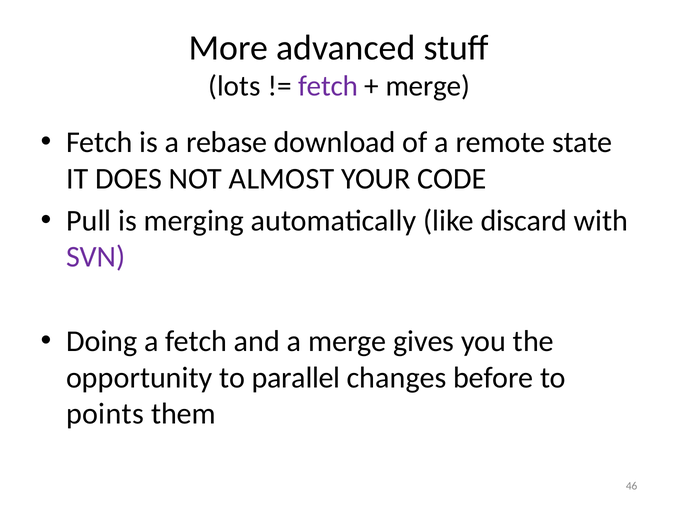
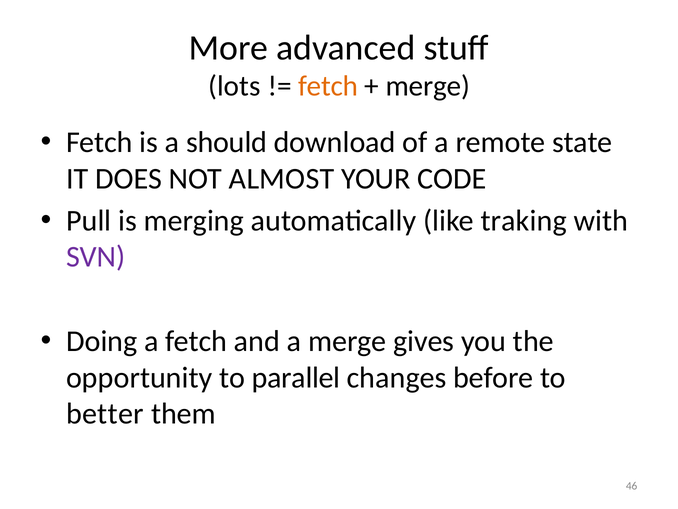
fetch colour: purple -> orange (328, 86)
rebase: rebase -> should (227, 142)
discard: discard -> traking (524, 221)
points: points -> better (105, 414)
